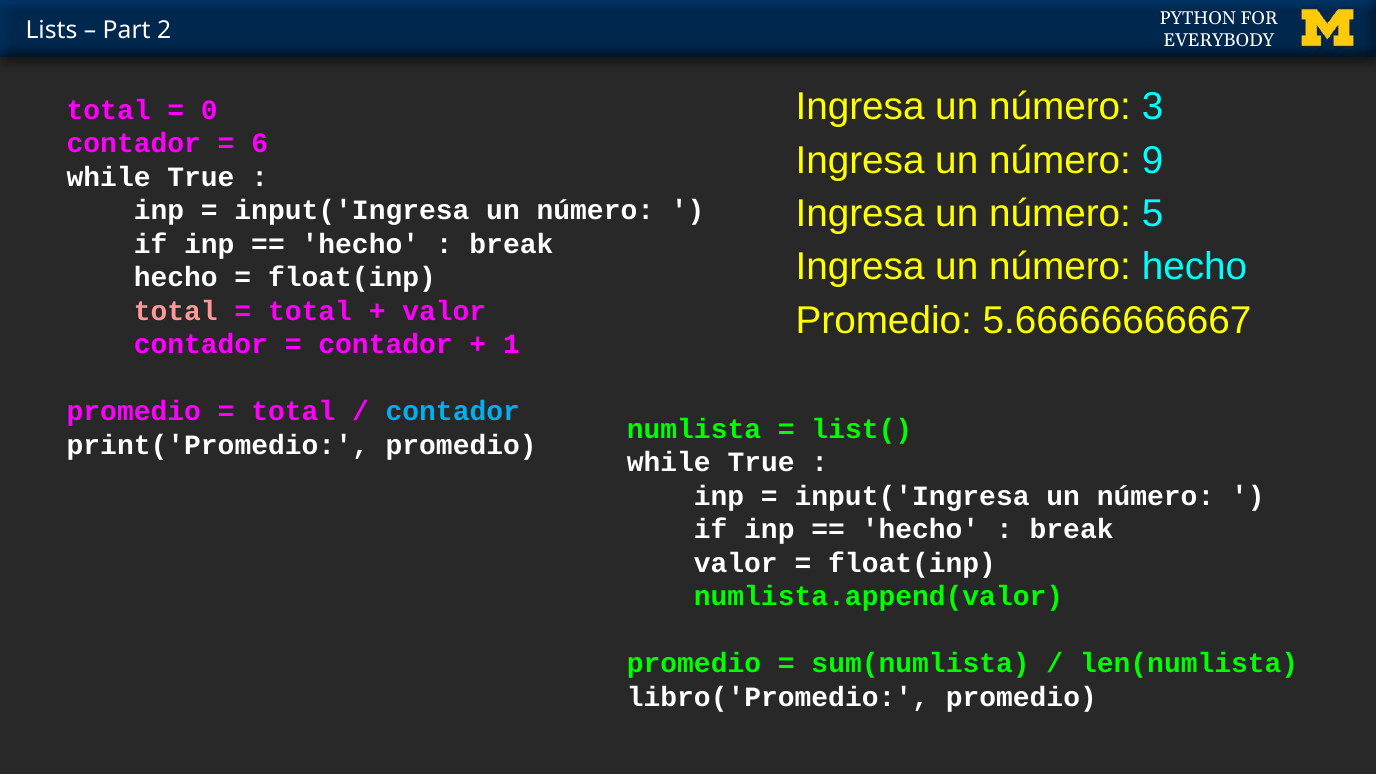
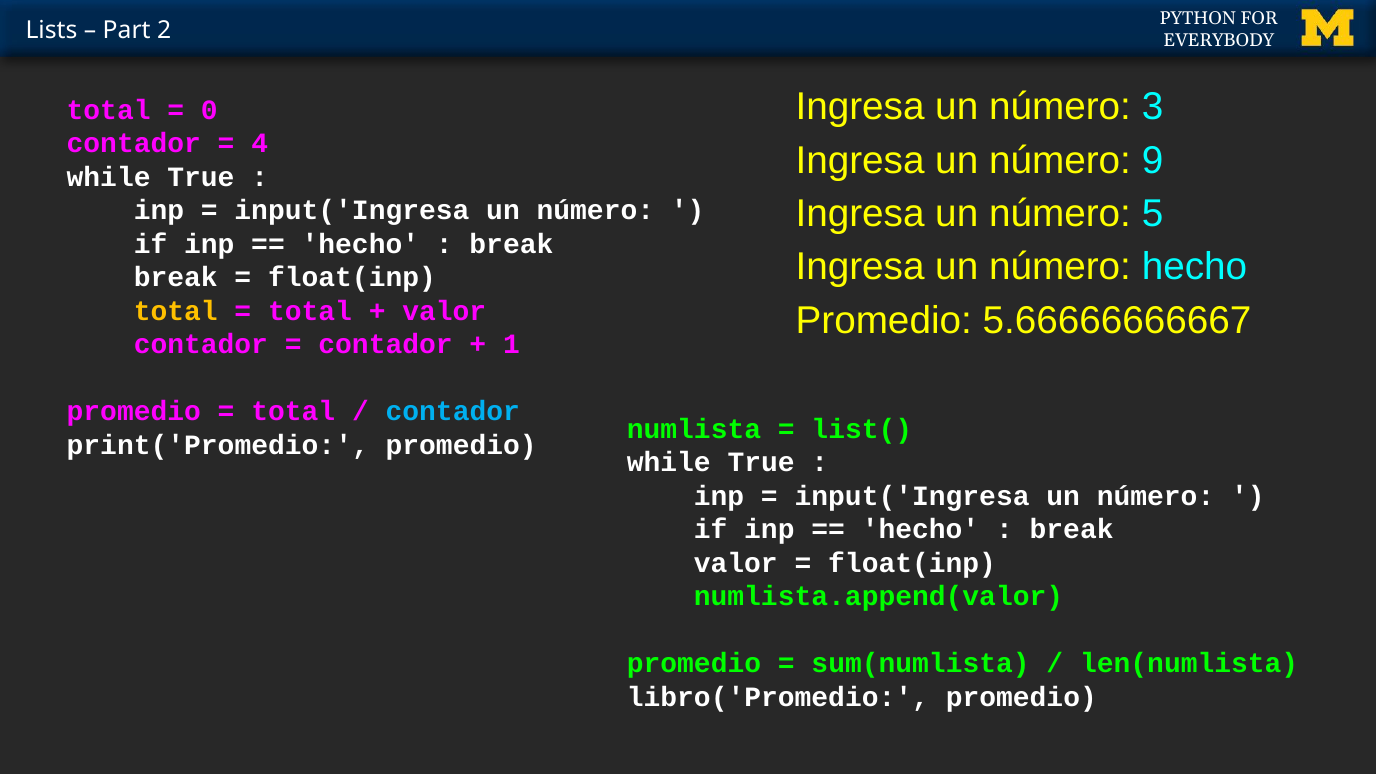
6: 6 -> 4 (260, 143)
hecho: hecho -> break (176, 277)
total colour: pink -> yellow (176, 311)
